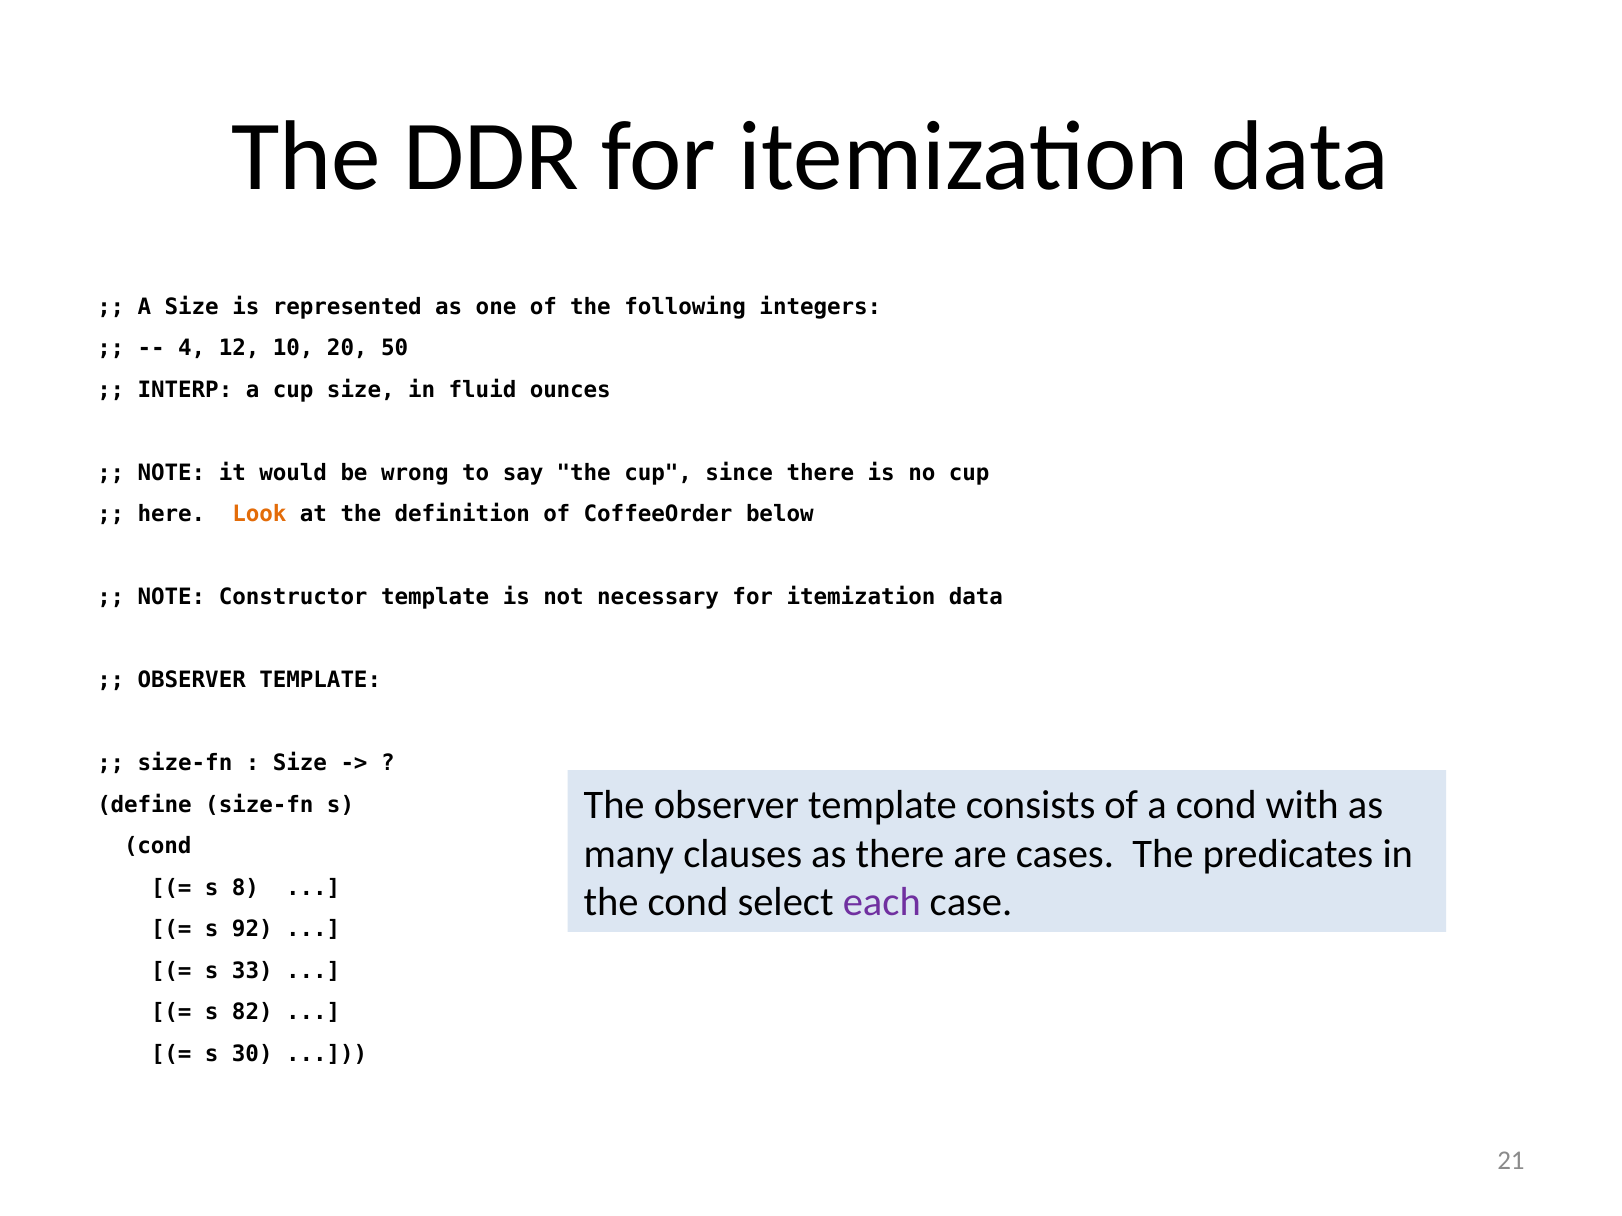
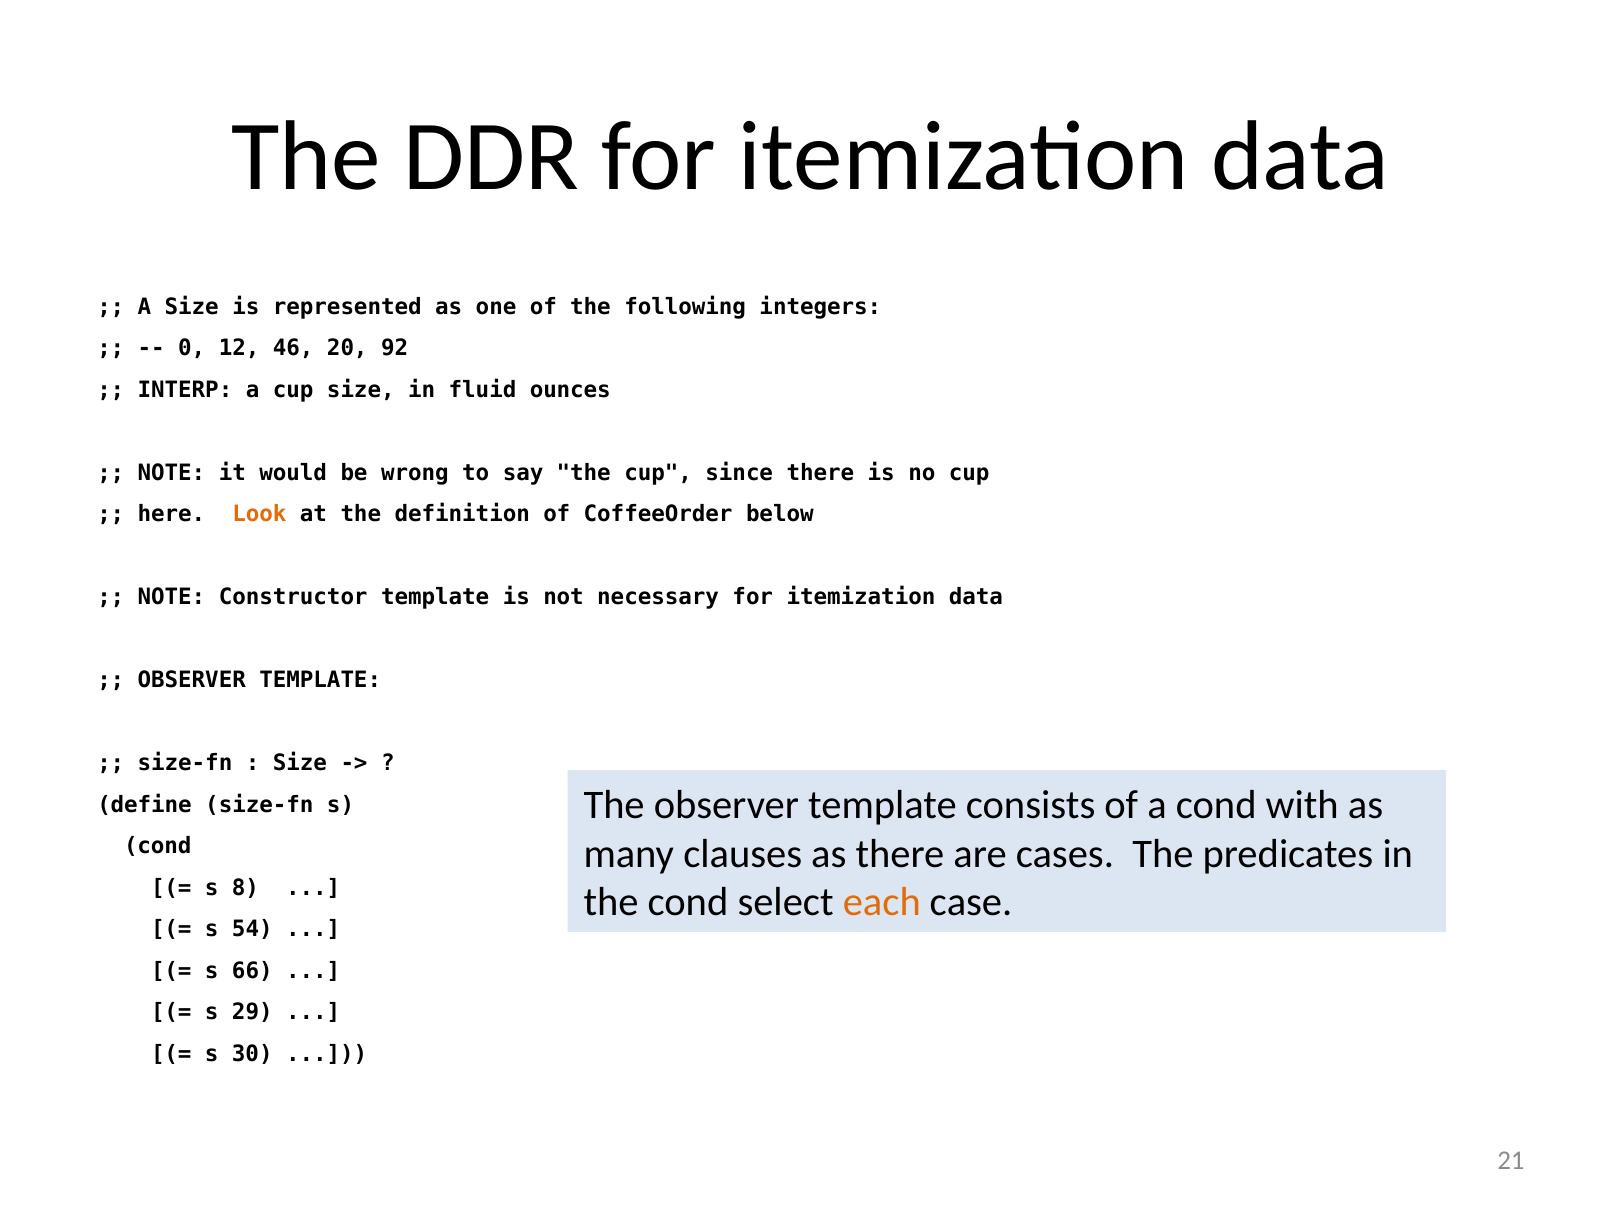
4: 4 -> 0 (192, 349)
10: 10 -> 46 (293, 349)
50: 50 -> 92 (395, 349)
each colour: purple -> orange (882, 903)
92: 92 -> 54 (252, 930)
33: 33 -> 66 (252, 971)
82: 82 -> 29 (252, 1013)
